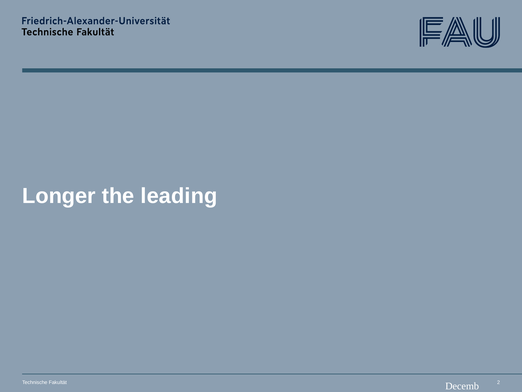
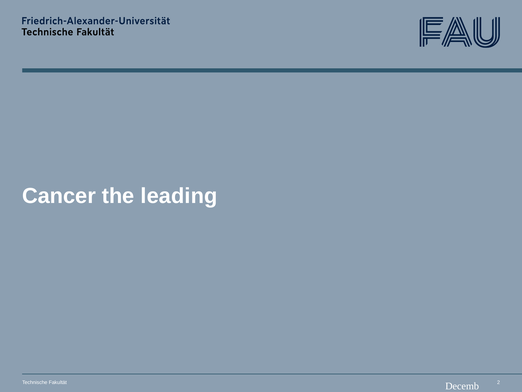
Longer: Longer -> Cancer (59, 196)
